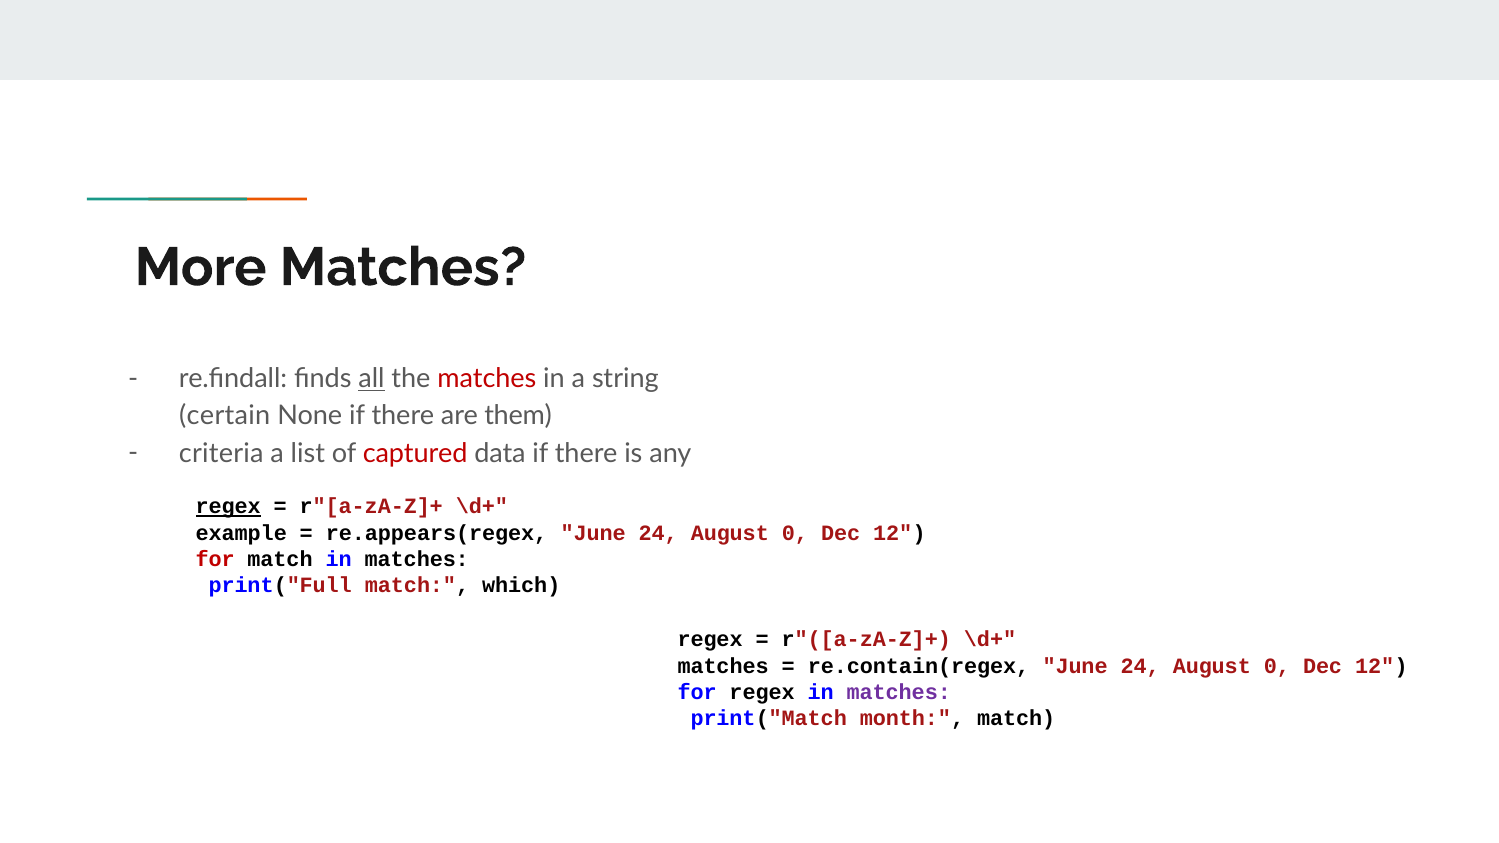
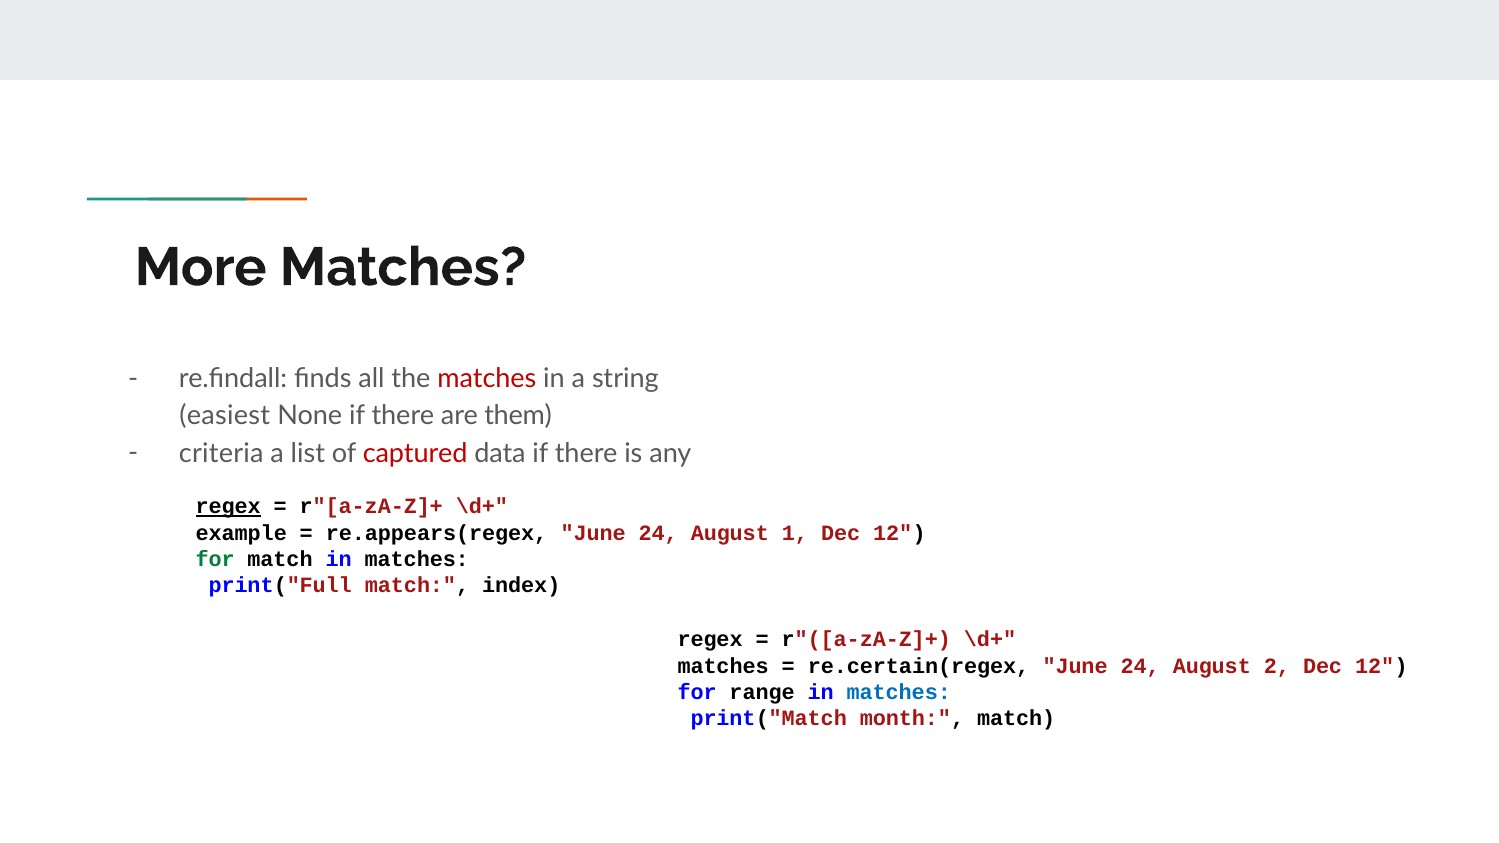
all underline: present -> none (371, 379)
certain: certain -> easiest (225, 416)
0: 0 -> 1 (795, 533)
for colour: red -> green (215, 559)
which: which -> index (521, 585)
re.contain(regex: re.contain(regex -> re.certain(regex (919, 666)
0: 0 -> 2 (1277, 666)
for regex: regex -> range (762, 692)
matches colour: purple -> blue (899, 692)
